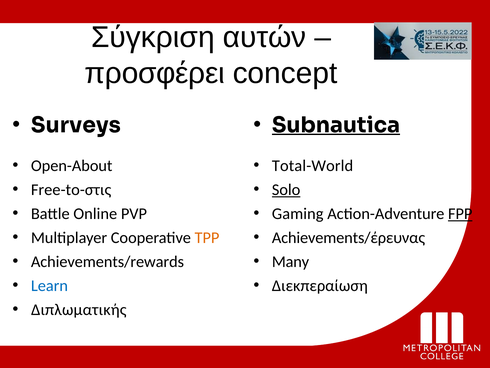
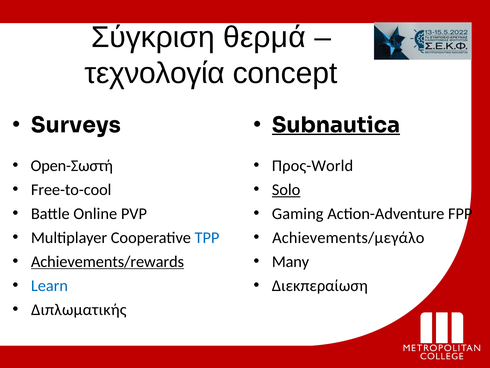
αυτών: αυτών -> θερμά (264, 37)
προσφέρει: προσφέρει -> τεχνολογία (155, 73)
Open-About: Open-About -> Open-Σωστή (72, 165)
Total-World: Total-World -> Προς-World (313, 165)
Free-to-στις: Free-to-στις -> Free-to-cool (71, 189)
FPP underline: present -> none (460, 213)
TPP colour: orange -> blue (207, 237)
Achievements/έρευνας: Achievements/έρευνας -> Achievements/μεγάλο (348, 237)
Achievements/rewards underline: none -> present (107, 261)
